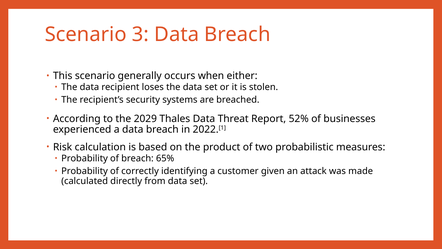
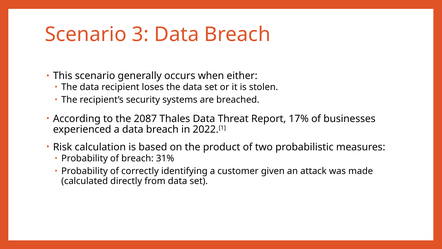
2029: 2029 -> 2087 (145, 119)
52%: 52% -> 17% (299, 119)
65%: 65% -> 31% (165, 158)
